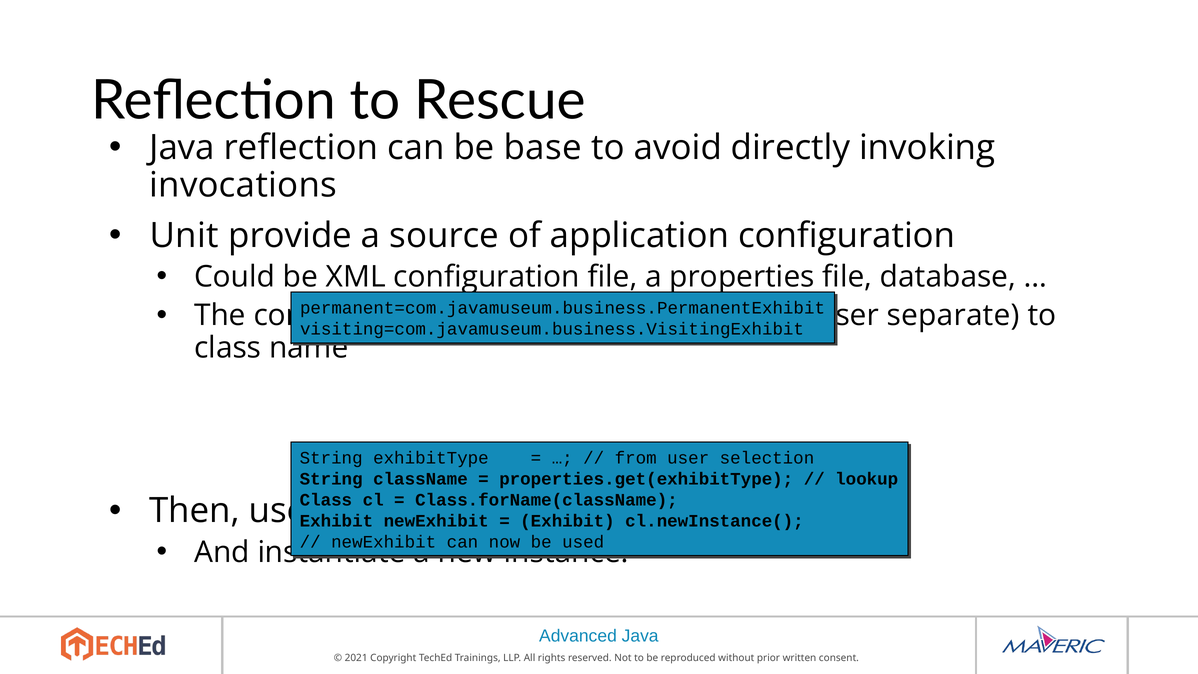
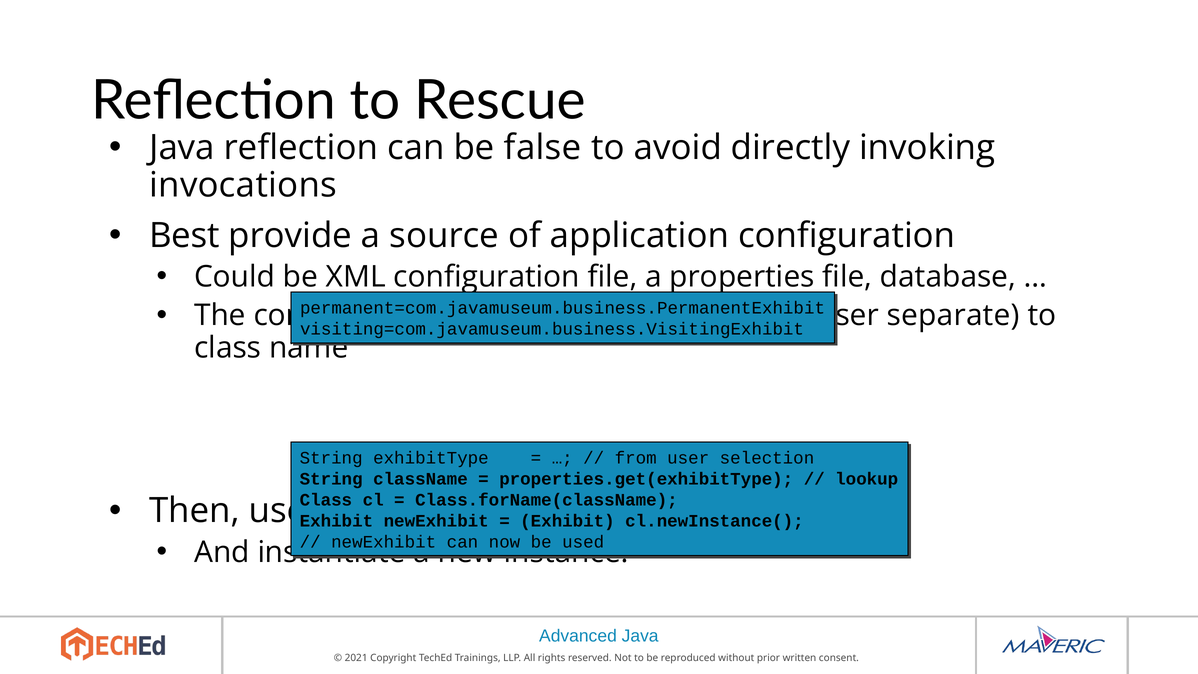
base: base -> false (543, 147)
Unit: Unit -> Best (184, 235)
